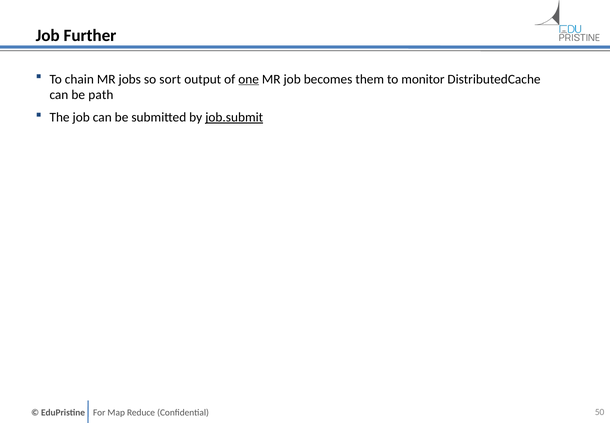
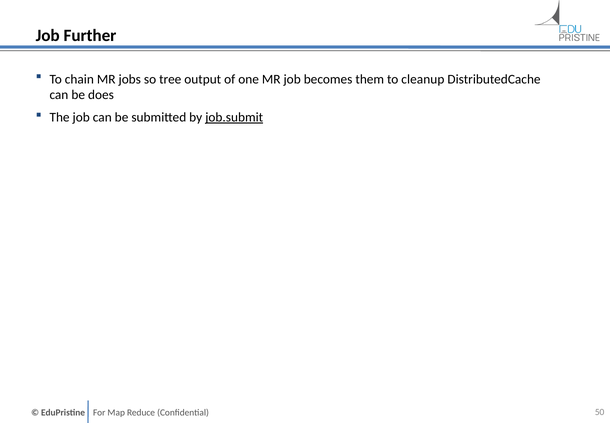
sort: sort -> tree (170, 79)
one underline: present -> none (249, 79)
monitor: monitor -> cleanup (423, 79)
path: path -> does (101, 95)
